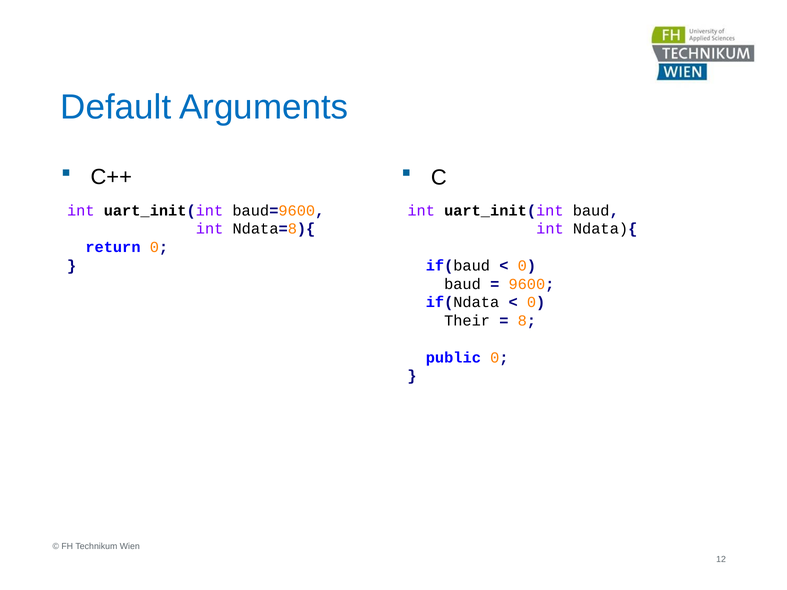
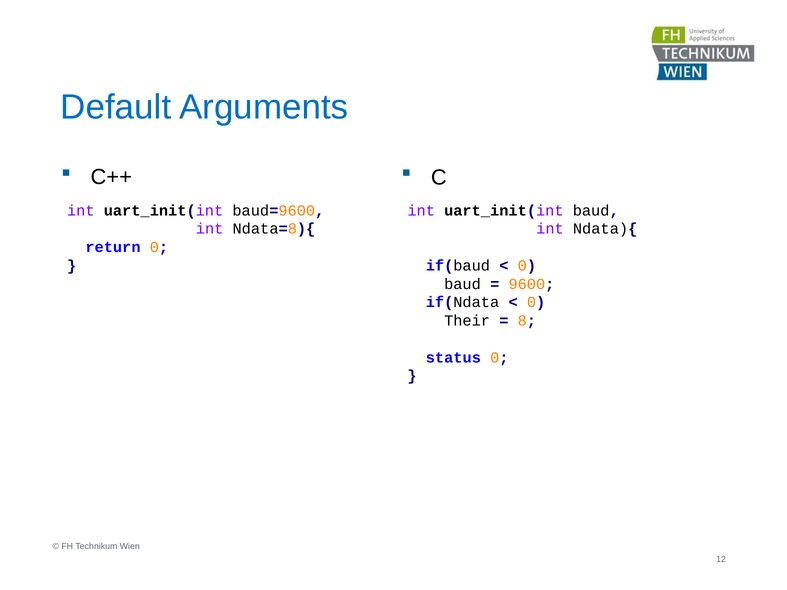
public: public -> status (453, 358)
